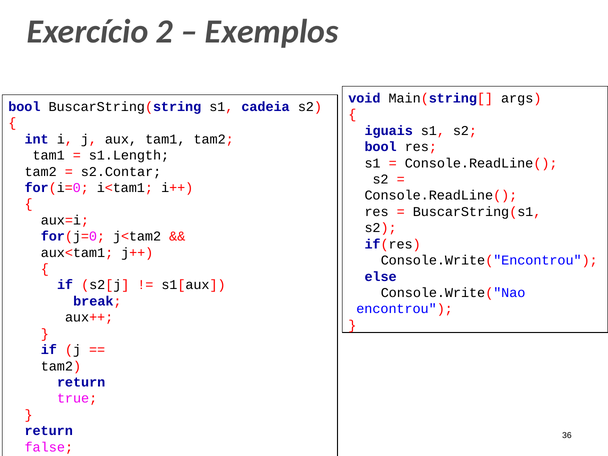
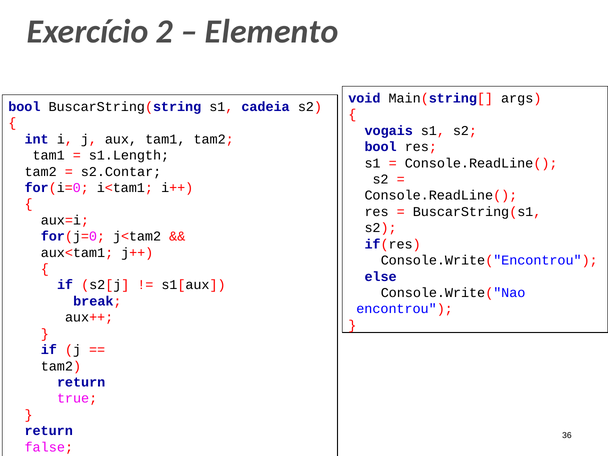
Exemplos: Exemplos -> Elemento (272, 31)
iguais: iguais -> vogais (389, 131)
